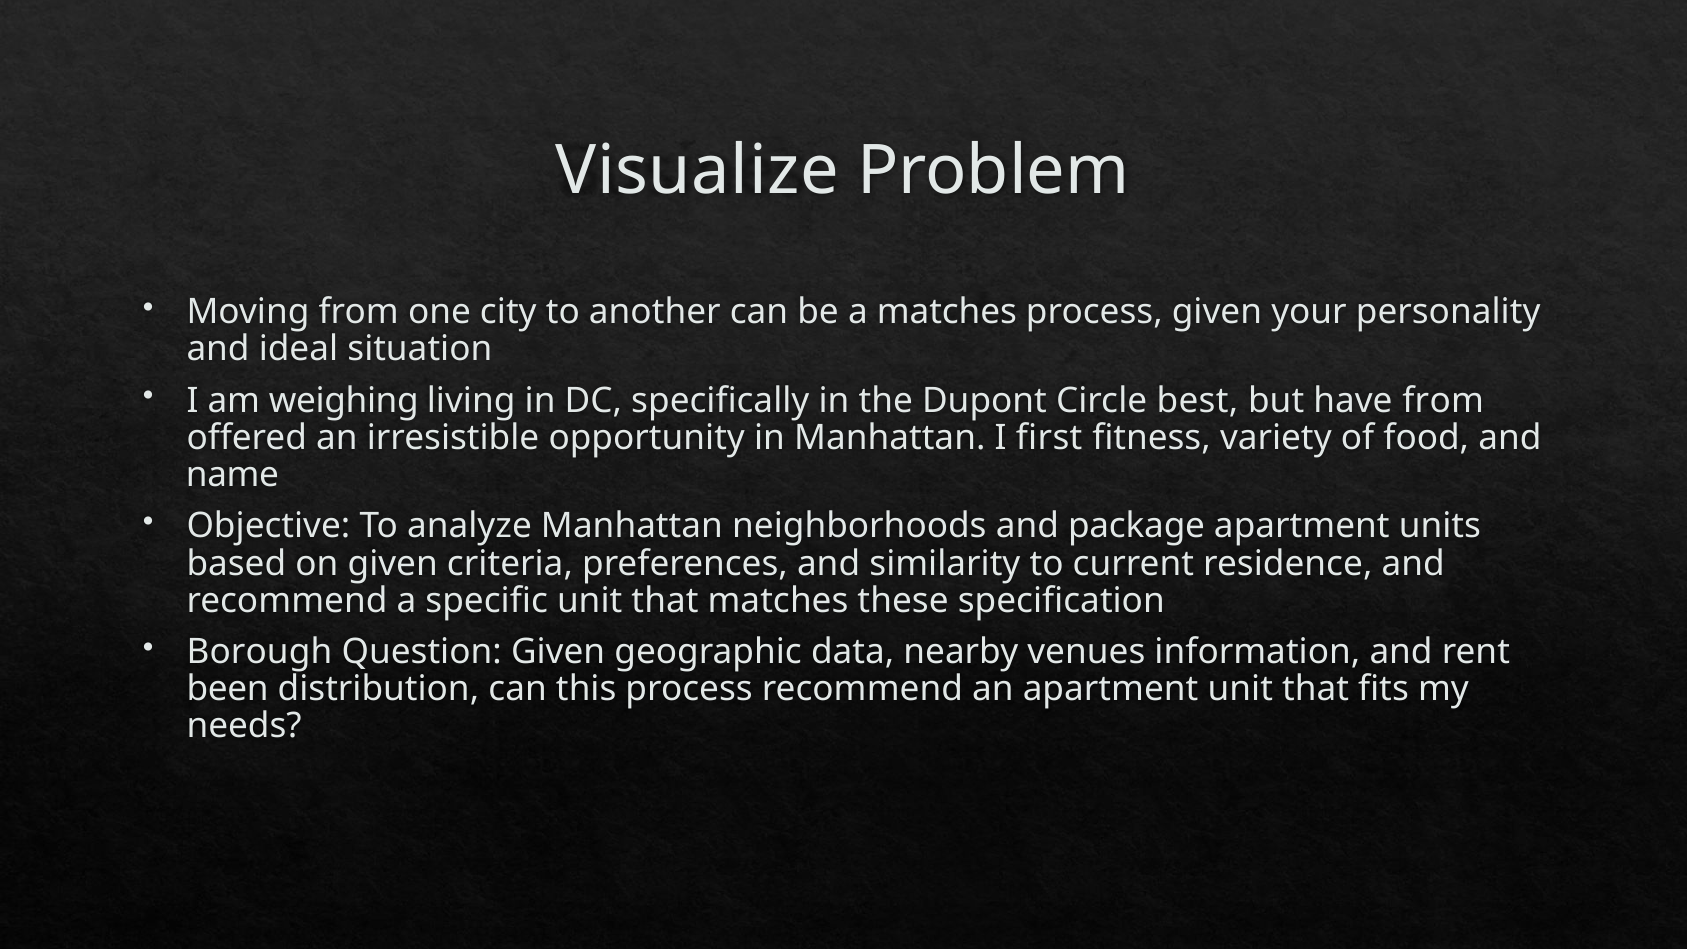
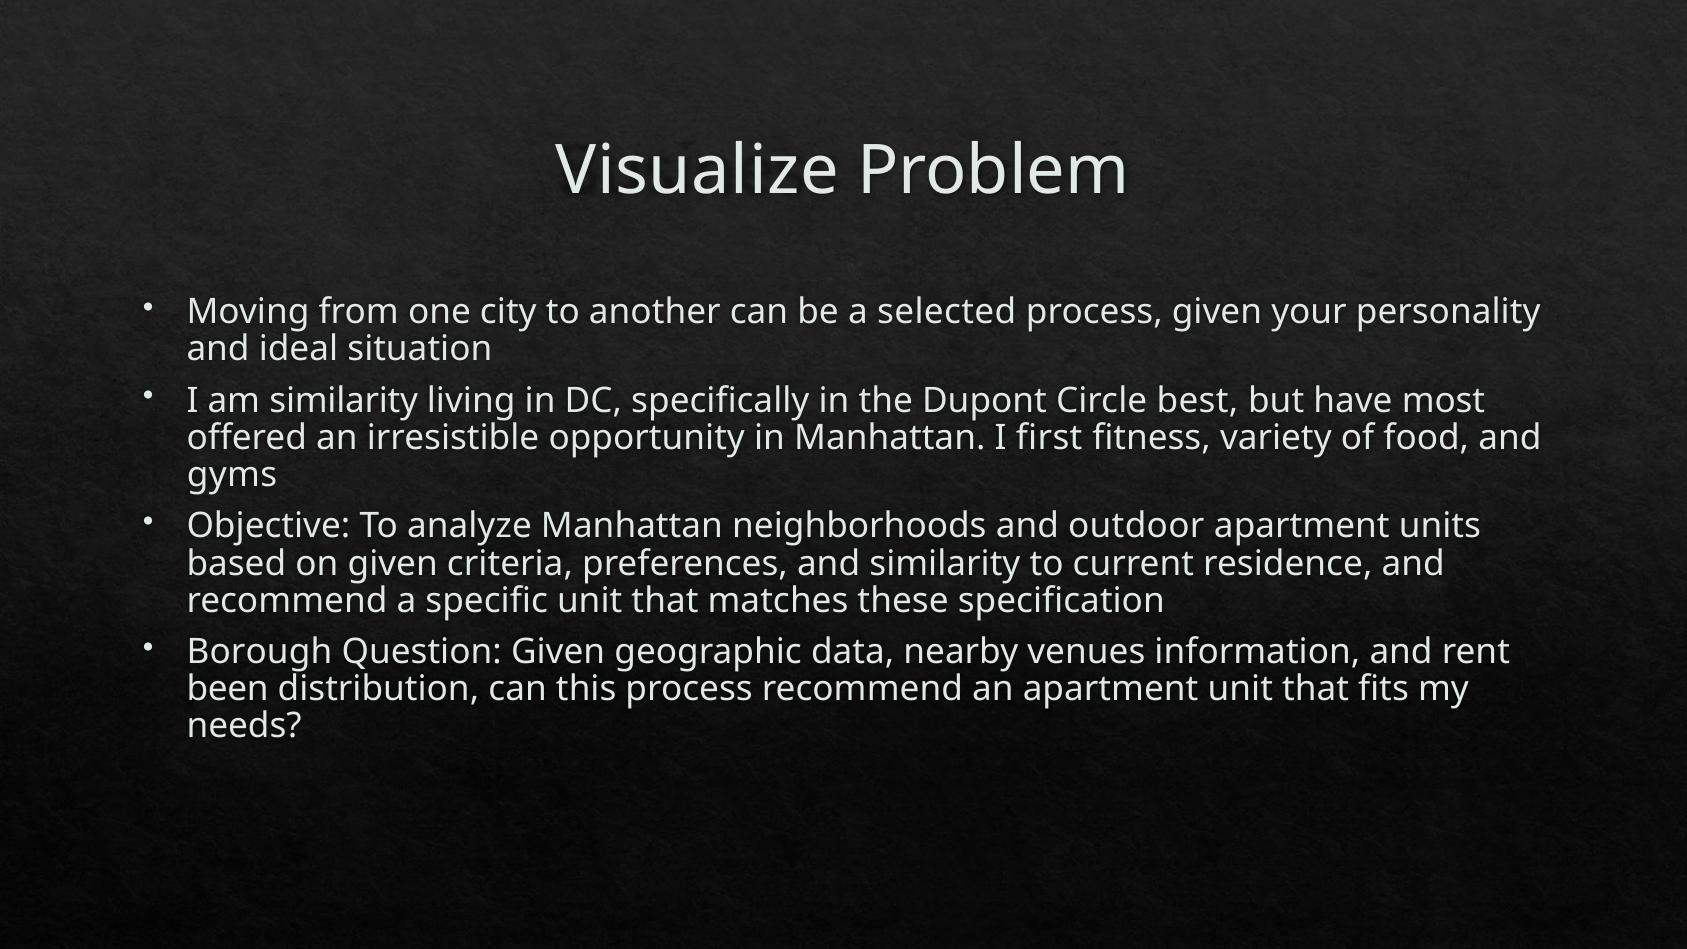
a matches: matches -> selected (947, 312)
am weighing: weighing -> similarity (344, 401)
have from: from -> most (1443, 401)
name: name -> gyms (232, 475)
package: package -> outdoor (1136, 526)
